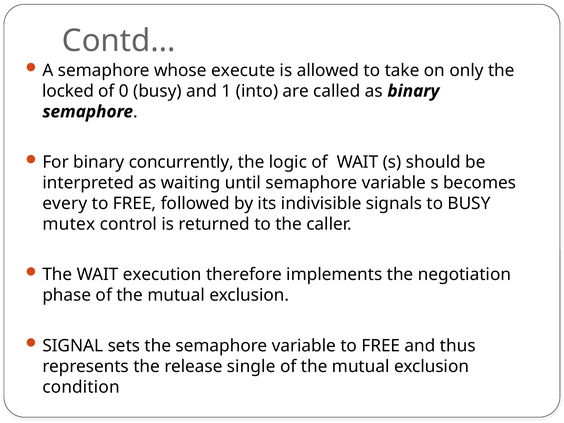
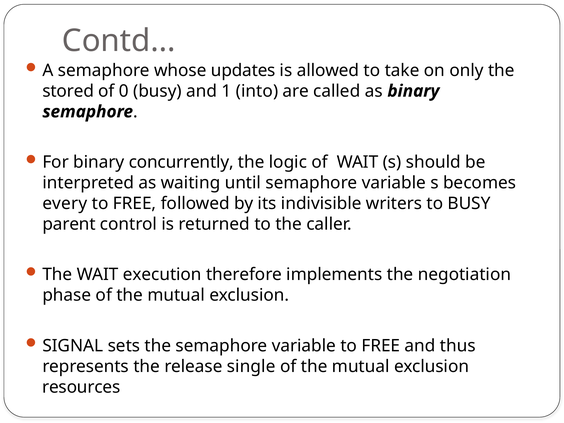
execute: execute -> updates (243, 70)
locked: locked -> stored (68, 91)
signals: signals -> writers (394, 204)
mutex: mutex -> parent (69, 224)
condition: condition -> resources (81, 387)
